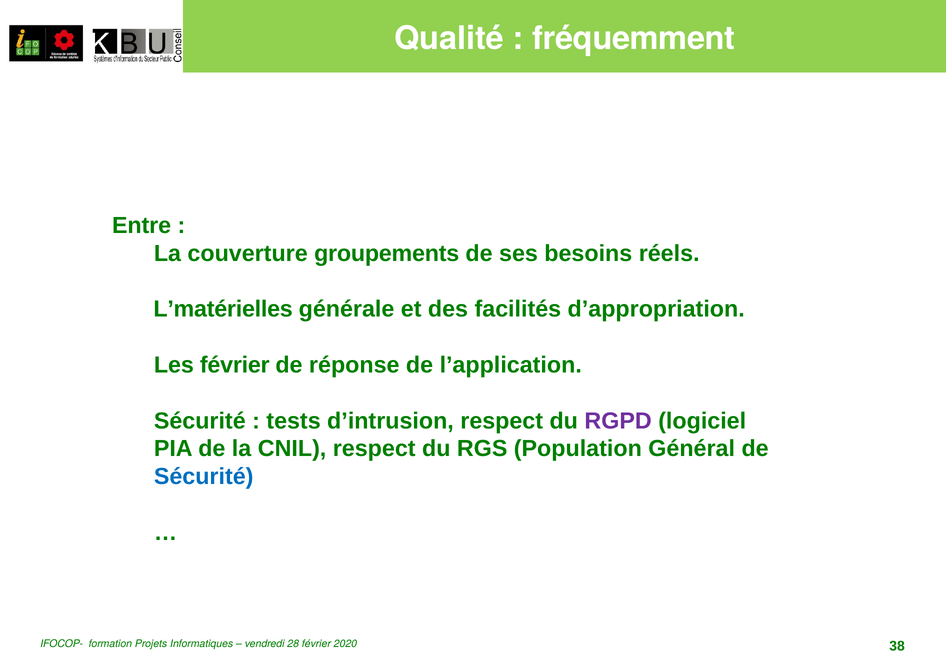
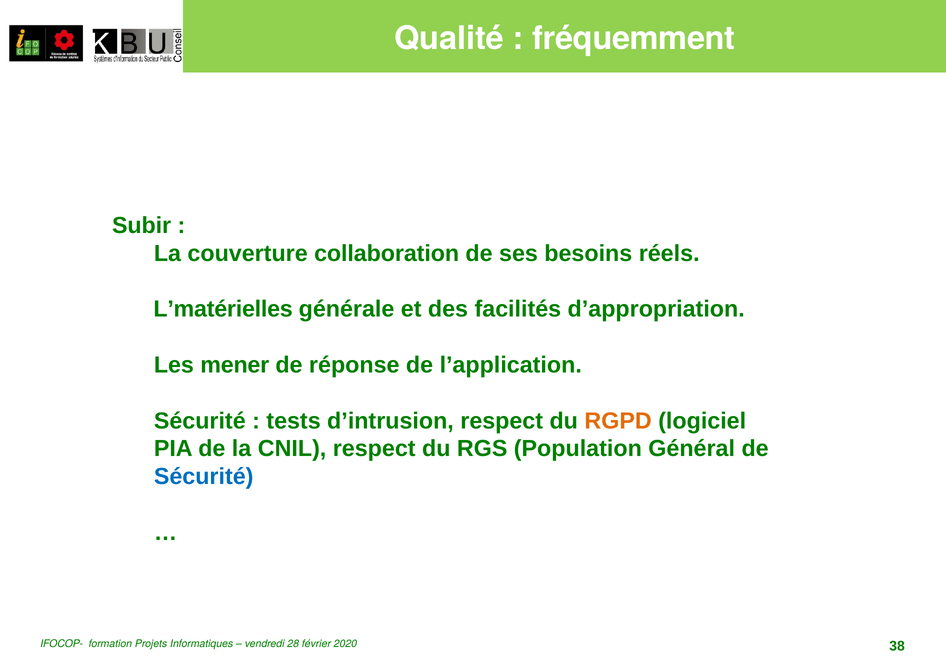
Entre: Entre -> Subir (142, 226)
groupements: groupements -> collaboration (387, 254)
Les février: février -> mener (235, 365)
RGPD colour: purple -> orange (618, 421)
